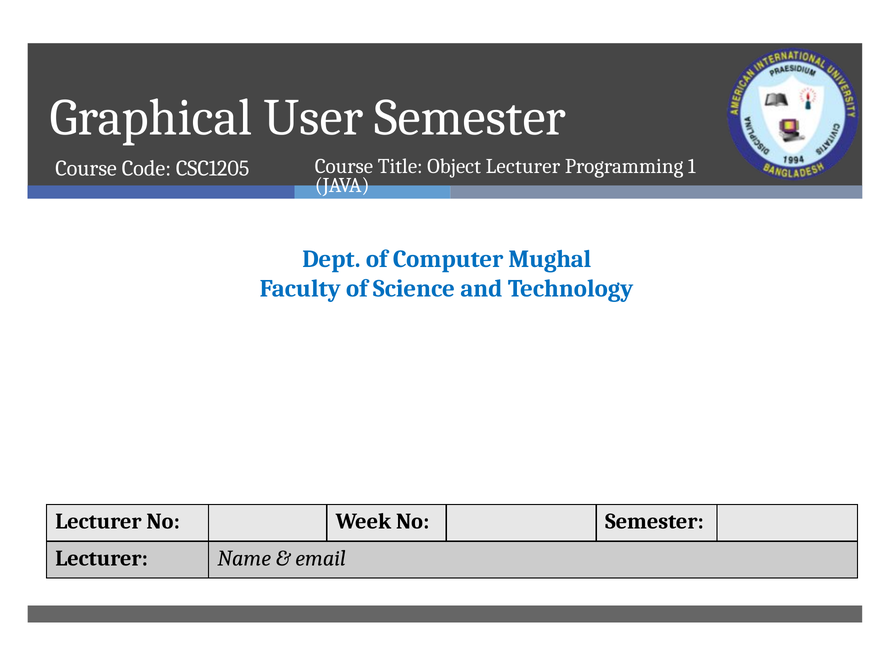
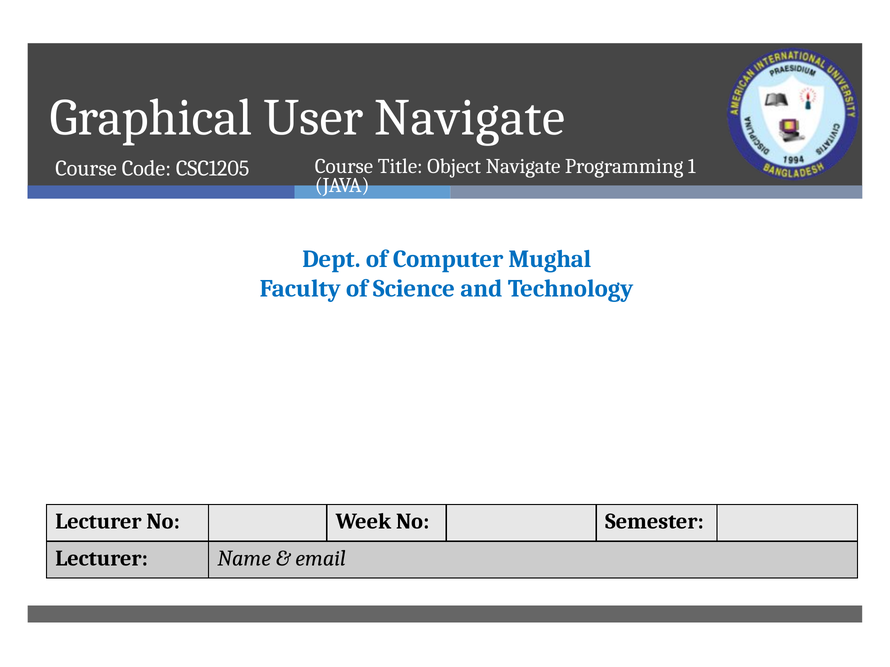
User Semester: Semester -> Navigate (470, 118)
Object Lecturer: Lecturer -> Navigate (523, 166)
